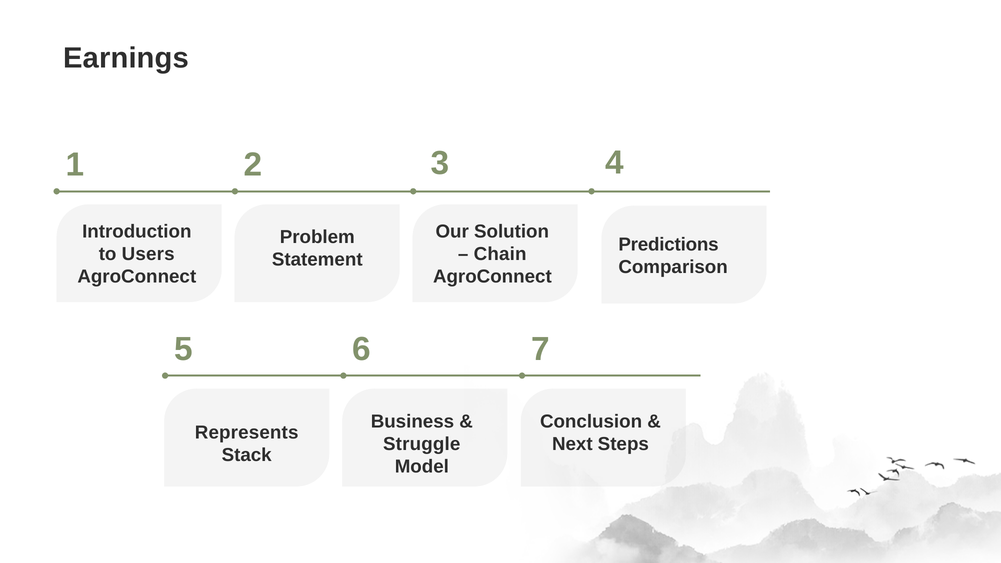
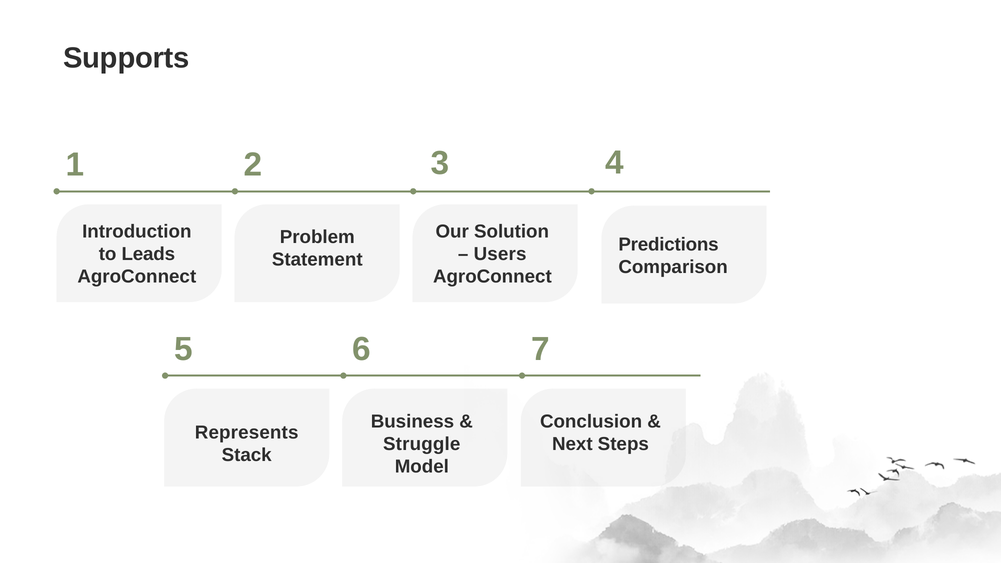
Earnings: Earnings -> Supports (126, 58)
Users: Users -> Leads (148, 254)
Chain: Chain -> Users (500, 254)
